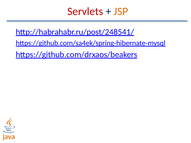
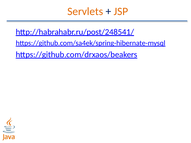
Servlets colour: red -> orange (85, 11)
